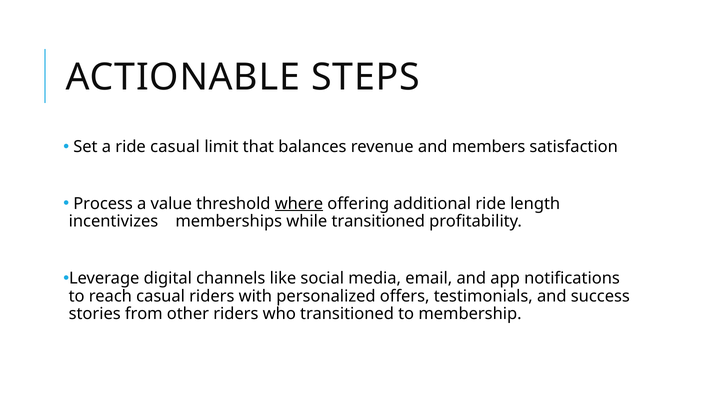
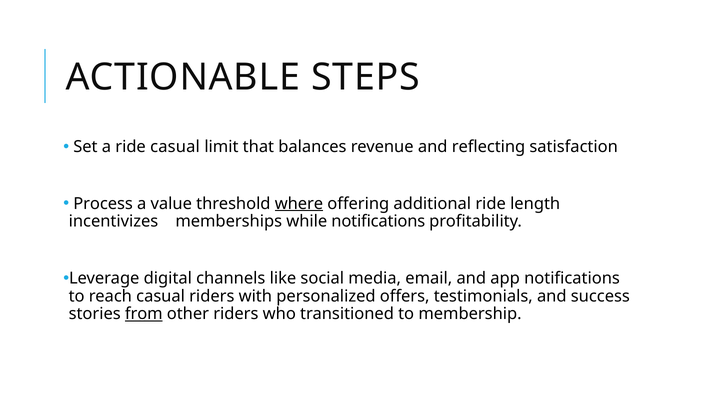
members: members -> reflecting (489, 147)
while transitioned: transitioned -> notifications (378, 221)
from underline: none -> present (144, 314)
